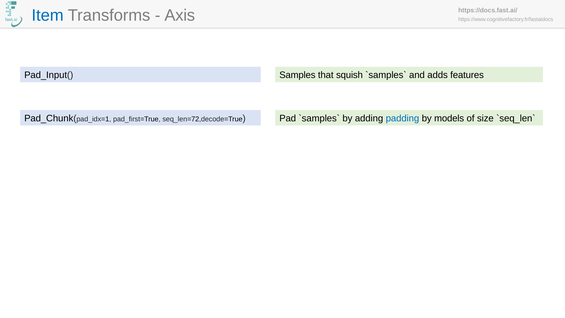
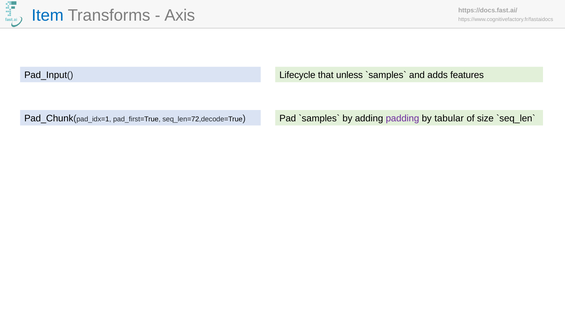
Samples: Samples -> Lifecycle (297, 75)
squish: squish -> unless (349, 75)
padding colour: blue -> purple (402, 118)
models: models -> tabular (449, 118)
